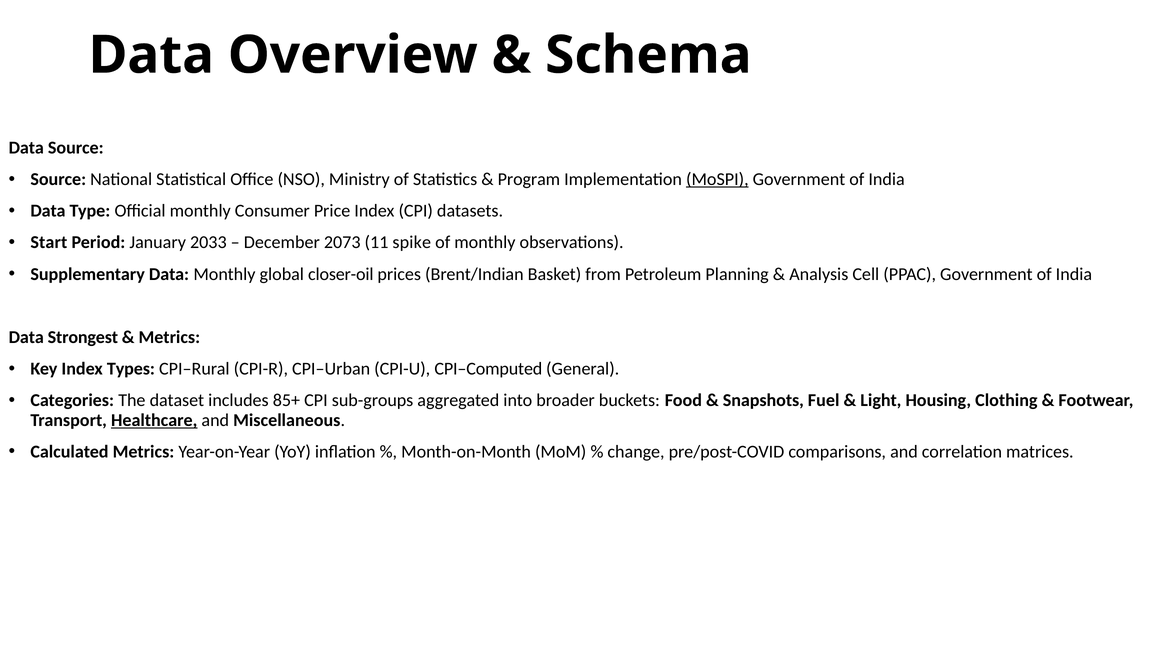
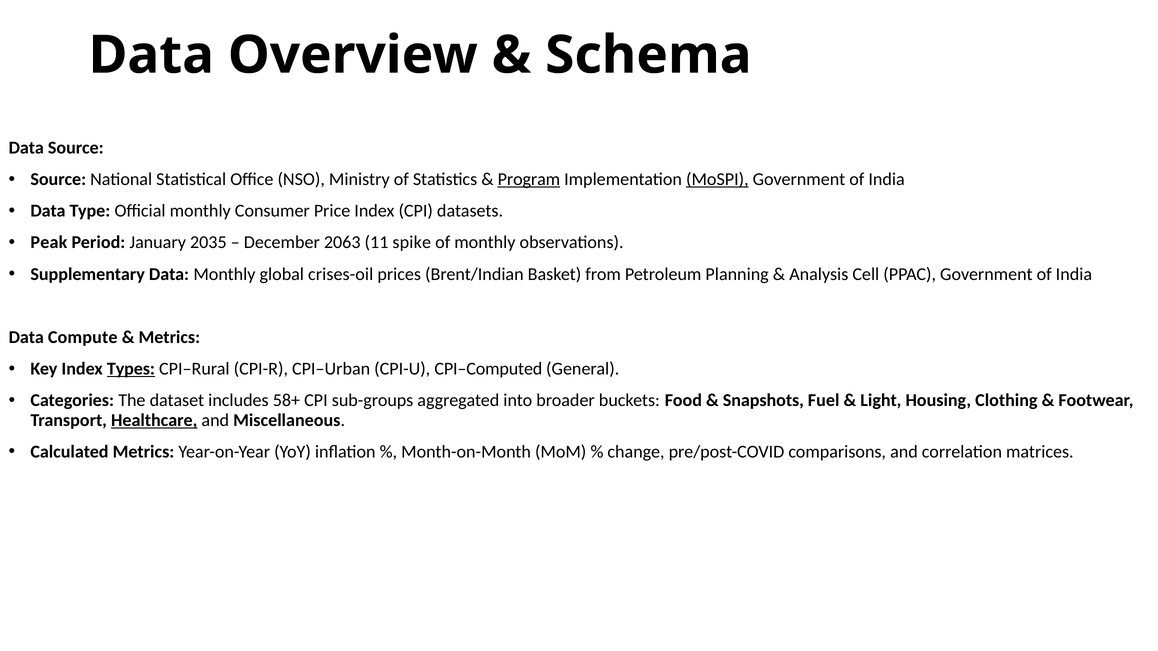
Program underline: none -> present (529, 179)
Start: Start -> Peak (49, 243)
2033: 2033 -> 2035 (208, 243)
2073: 2073 -> 2063 (342, 243)
closer-oil: closer-oil -> crises-oil (341, 274)
Strongest: Strongest -> Compute (83, 337)
Types underline: none -> present (131, 369)
85+: 85+ -> 58+ (286, 401)
